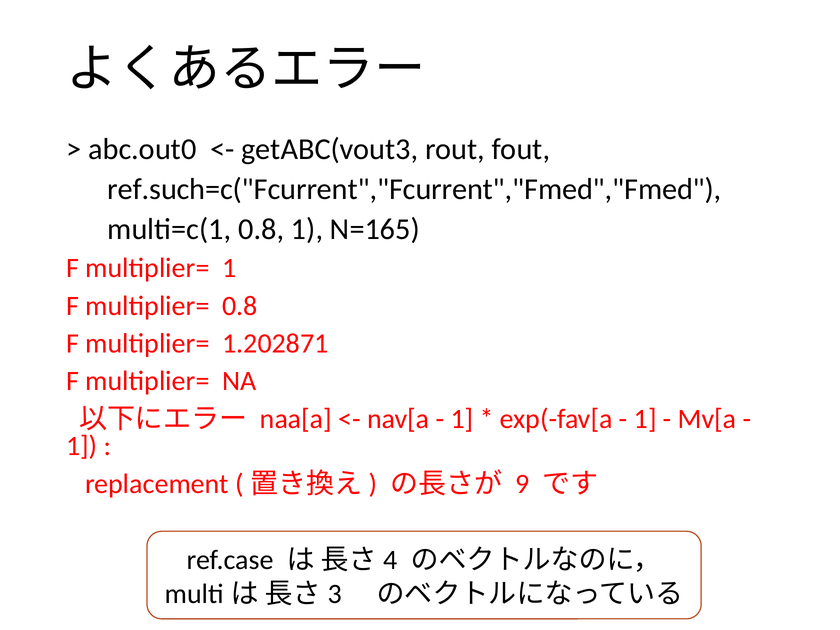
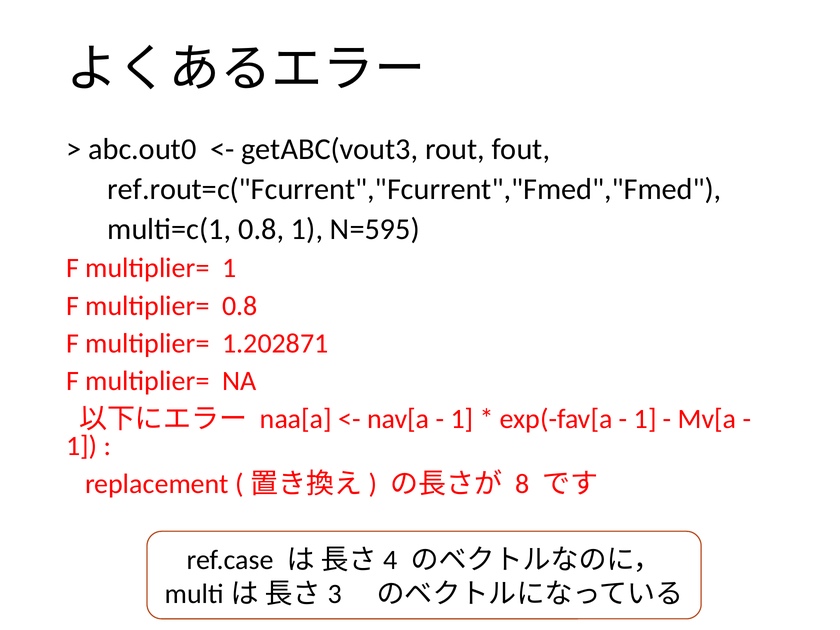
ref.such=c("Fcurrent","Fcurrent","Fmed","Fmed: ref.such=c("Fcurrent","Fcurrent","Fmed","Fmed -> ref.rout=c("Fcurrent","Fcurrent","Fmed","Fmed (414, 189)
N=165: N=165 -> N=595 (375, 229)
9: 9 -> 8 (522, 484)
